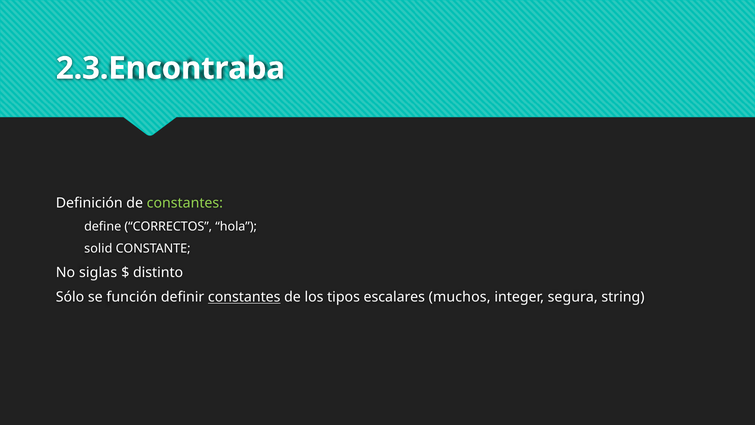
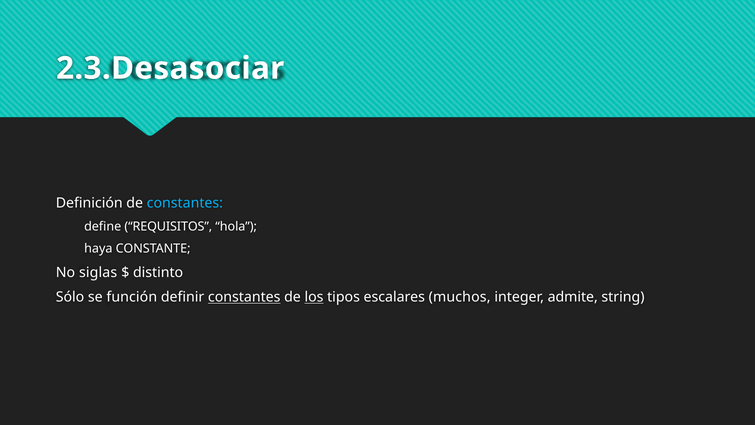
2.3.Encontraba: 2.3.Encontraba -> 2.3.Desasociar (170, 68)
constantes colour: light green -> light blue (185, 203)
CORRECTOS: CORRECTOS -> REQUISITOS (168, 226)
solid: solid -> haya (98, 249)
los underline: none -> present (314, 297)
segura: segura -> admite (573, 297)
